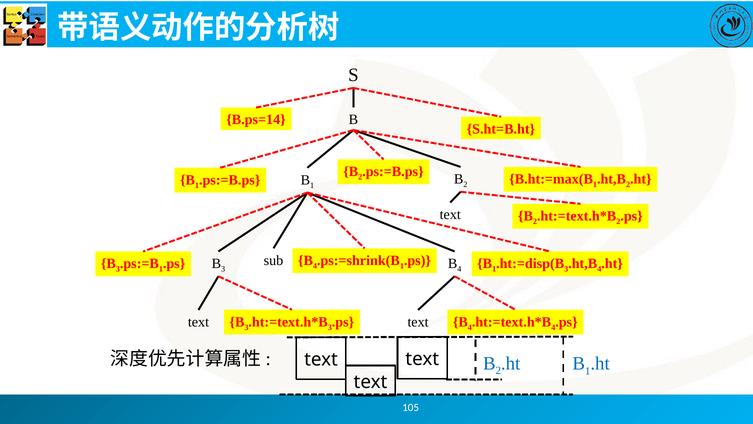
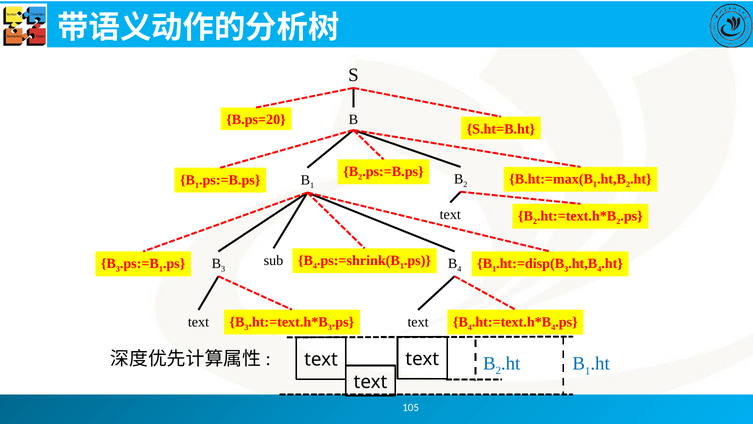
B.ps=14: B.ps=14 -> B.ps=20 (256, 120)
